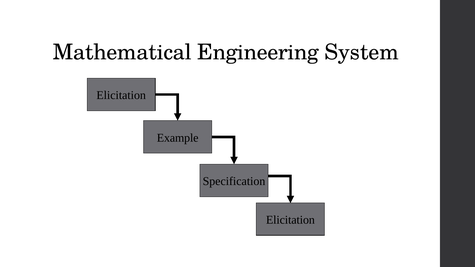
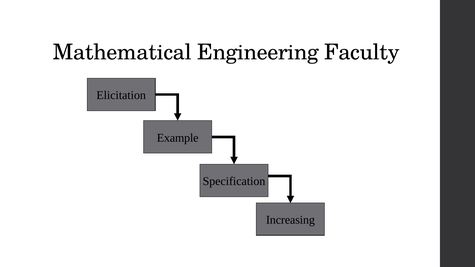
System: System -> Faculty (362, 52)
Elicitation: Elicitation -> Increasing (290, 220)
